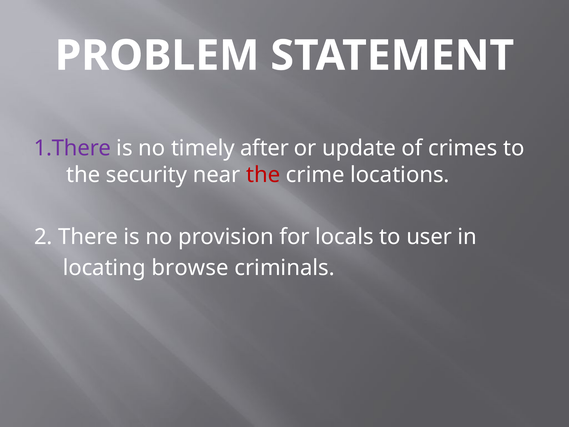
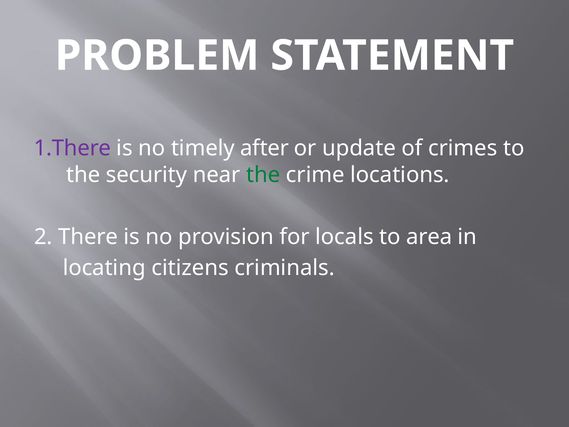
the colour: red -> green (263, 175)
user: user -> area (429, 237)
browse: browse -> citizens (190, 268)
